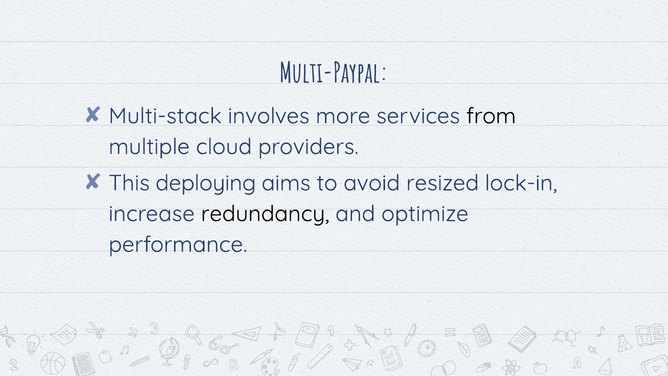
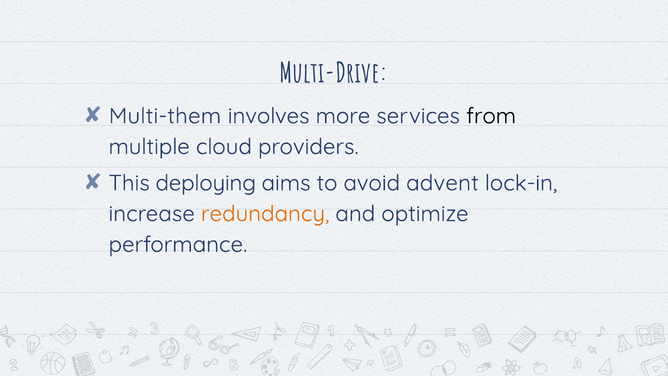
Multi-Paypal: Multi-Paypal -> Multi-Drive (334, 73)
Multi-stack: Multi-stack -> Multi-them (165, 116)
resized: resized -> advent (442, 183)
redundancy colour: black -> orange (265, 214)
